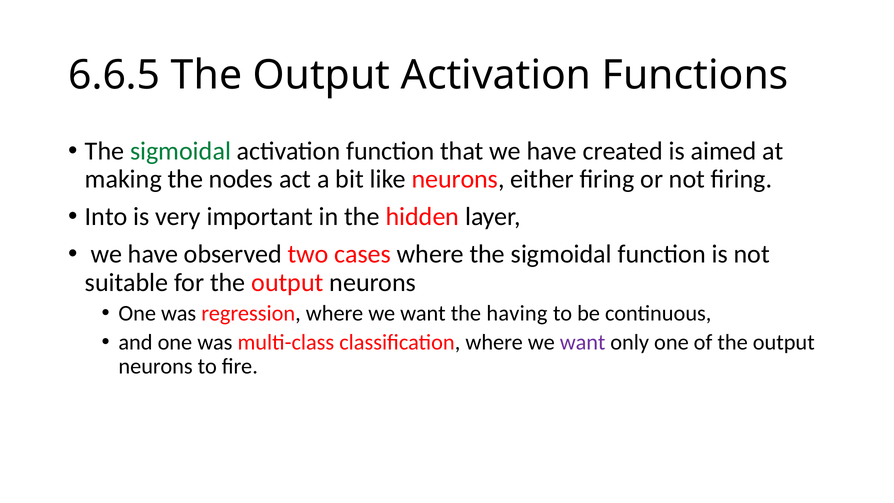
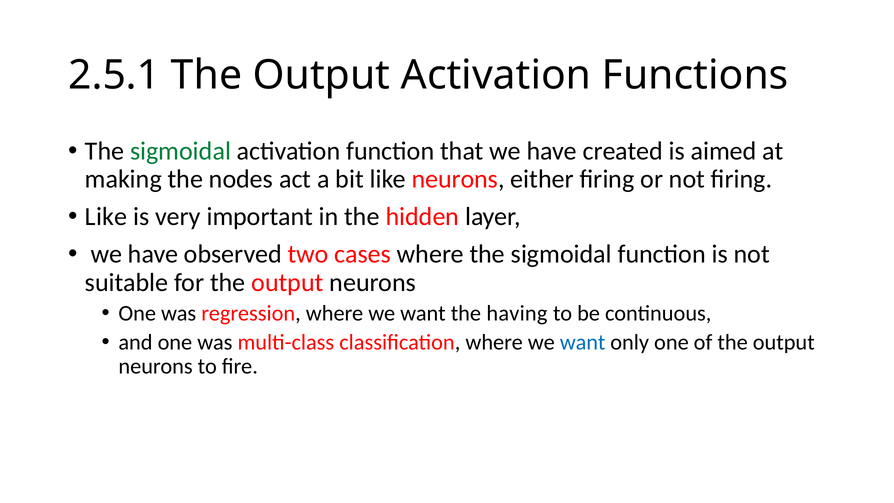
6.6.5: 6.6.5 -> 2.5.1 (114, 75)
Into: Into -> Like (106, 217)
want colour: purple -> blue (583, 342)
